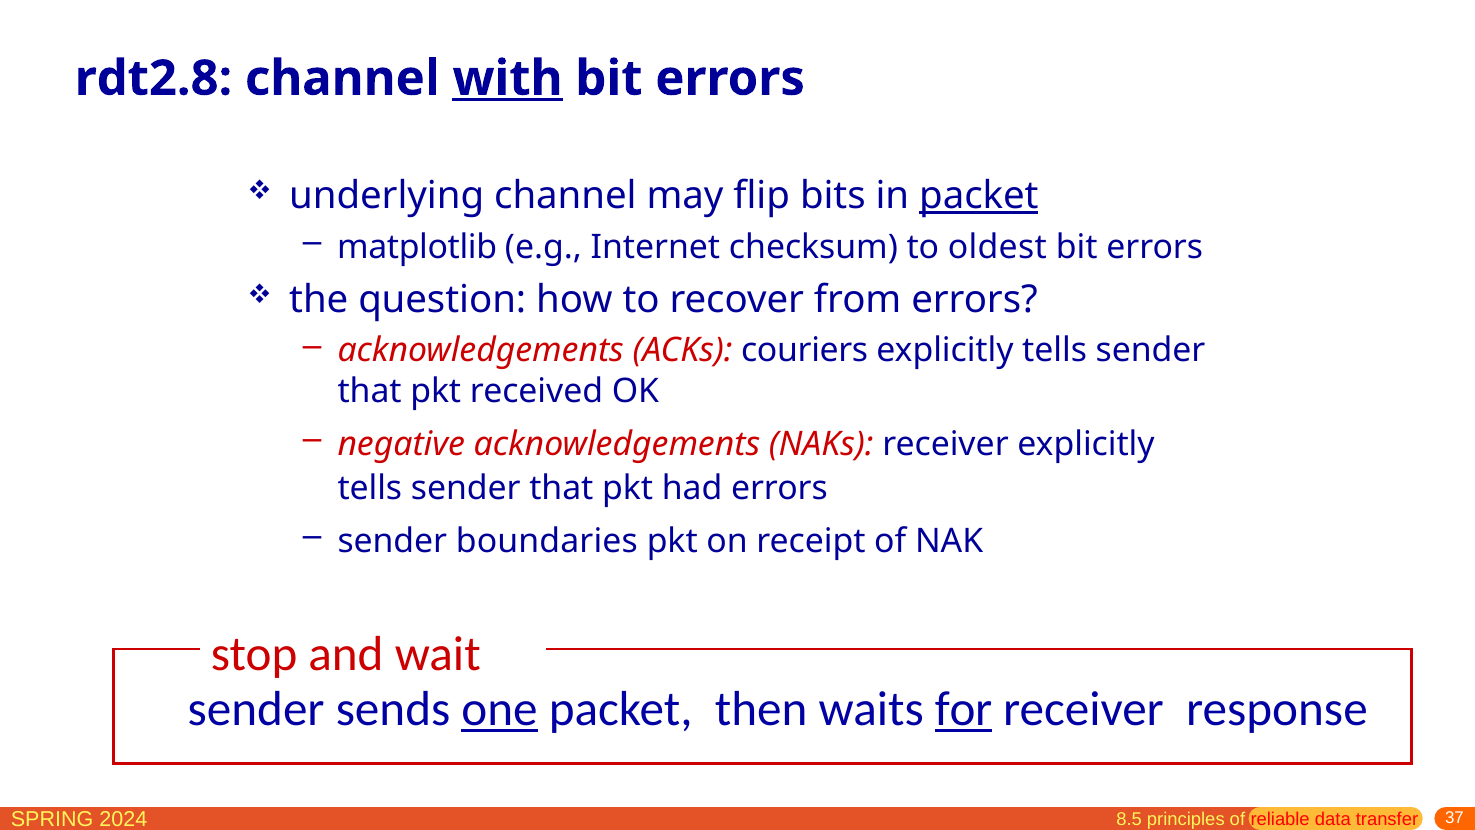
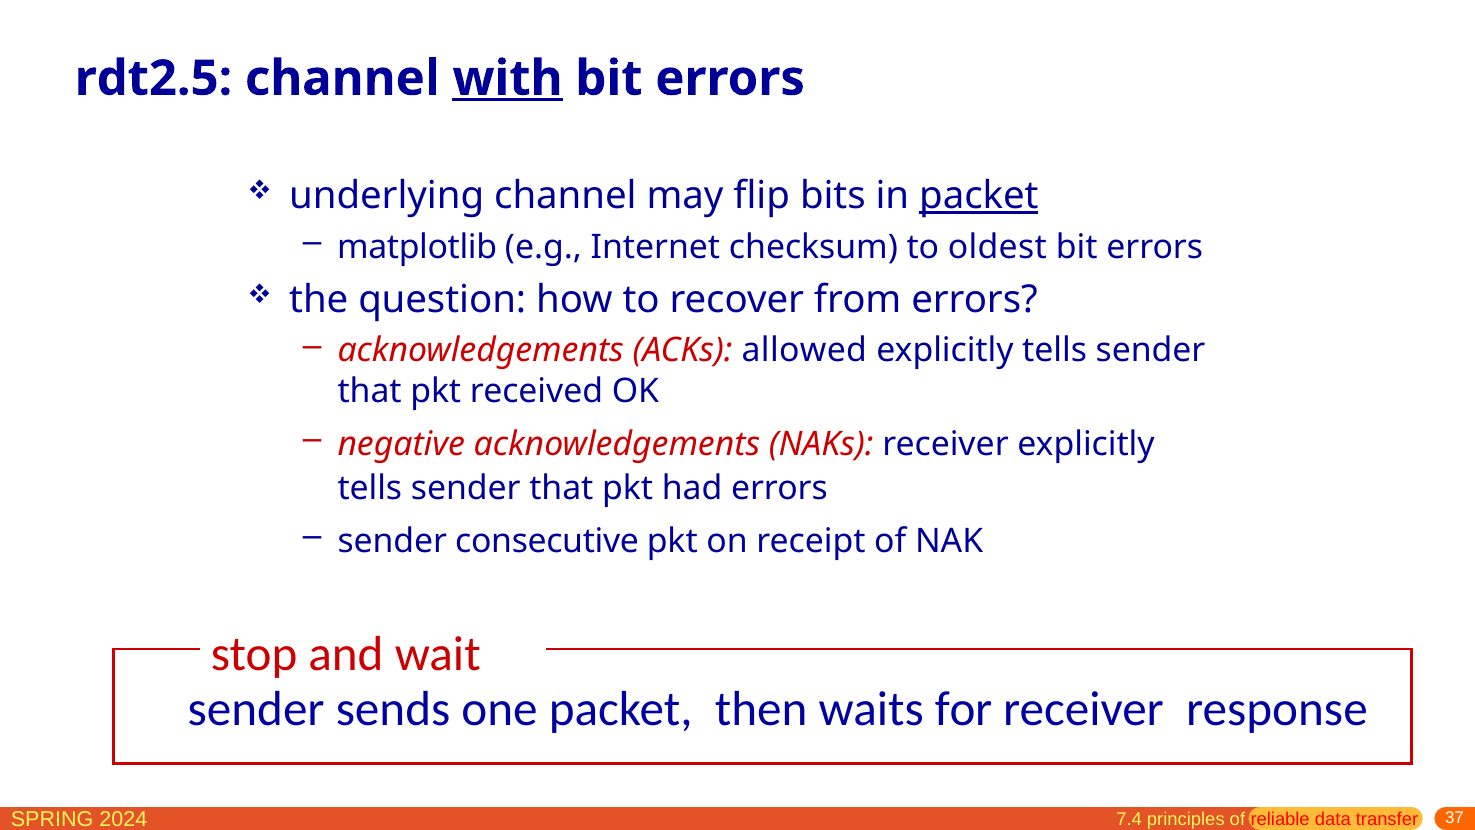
rdt2.8: rdt2.8 -> rdt2.5 (154, 79)
couriers: couriers -> allowed (804, 351)
boundaries: boundaries -> consecutive (547, 541)
one underline: present -> none (500, 709)
for underline: present -> none (964, 709)
8.5: 8.5 -> 7.4 (1129, 819)
